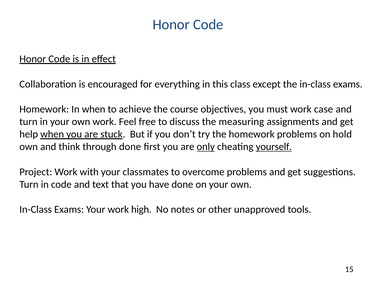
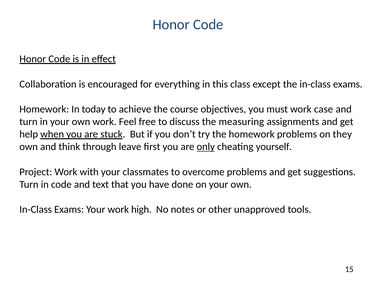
In when: when -> today (94, 109)
hold: hold -> they (342, 134)
through done: done -> leave (130, 147)
yourself underline: present -> none (274, 147)
